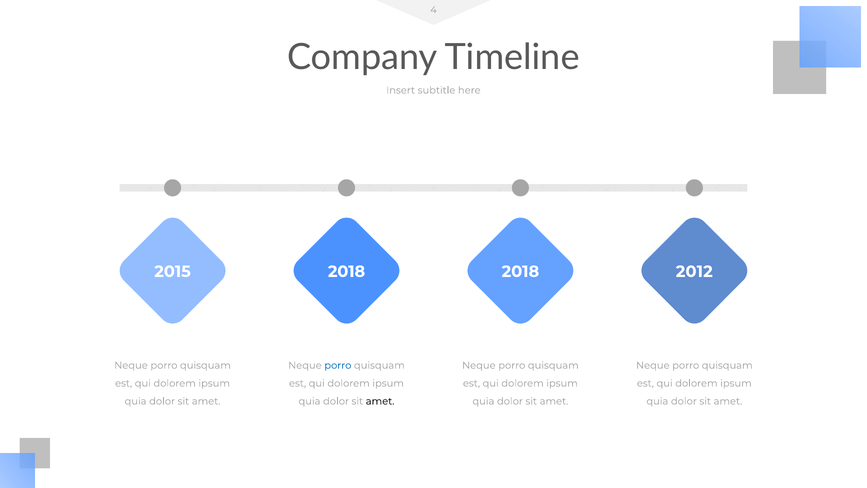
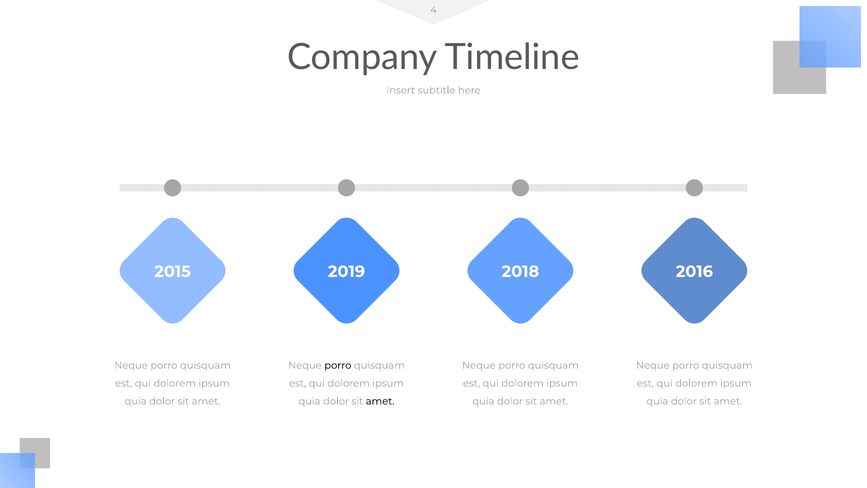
2015 2018: 2018 -> 2019 (346, 271)
2012: 2012 -> 2016 (694, 271)
porro colour: blue -> black (338, 365)
